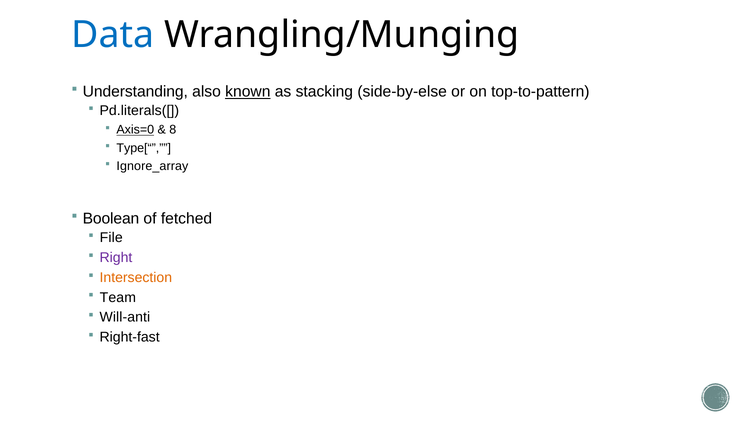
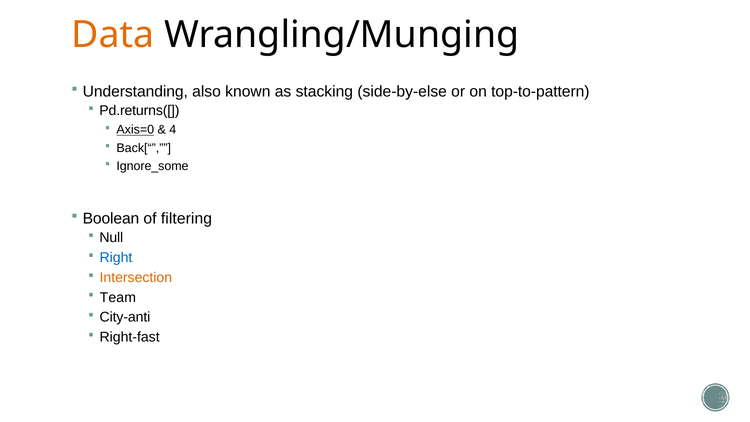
Data colour: blue -> orange (113, 35)
known underline: present -> none (248, 92)
Pd.literals([: Pd.literals([ -> Pd.returns([ (139, 111)
8: 8 -> 4 (173, 130)
Type[“: Type[“ -> Back[“ (144, 148)
Ignore_array: Ignore_array -> Ignore_some (152, 166)
fetched: fetched -> filtering (186, 218)
File: File -> Null (111, 238)
Right colour: purple -> blue (116, 257)
Will-anti: Will-anti -> City-anti (125, 317)
